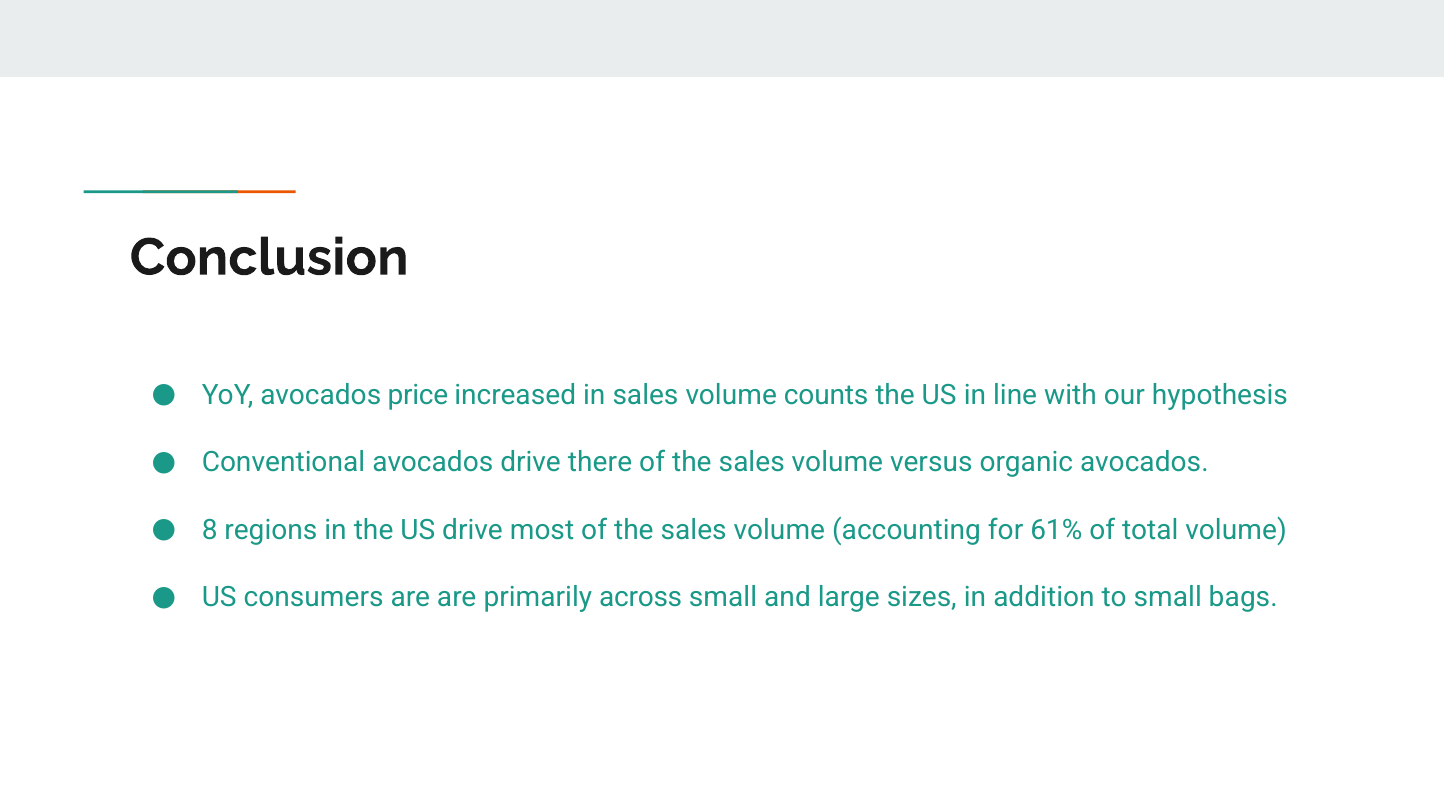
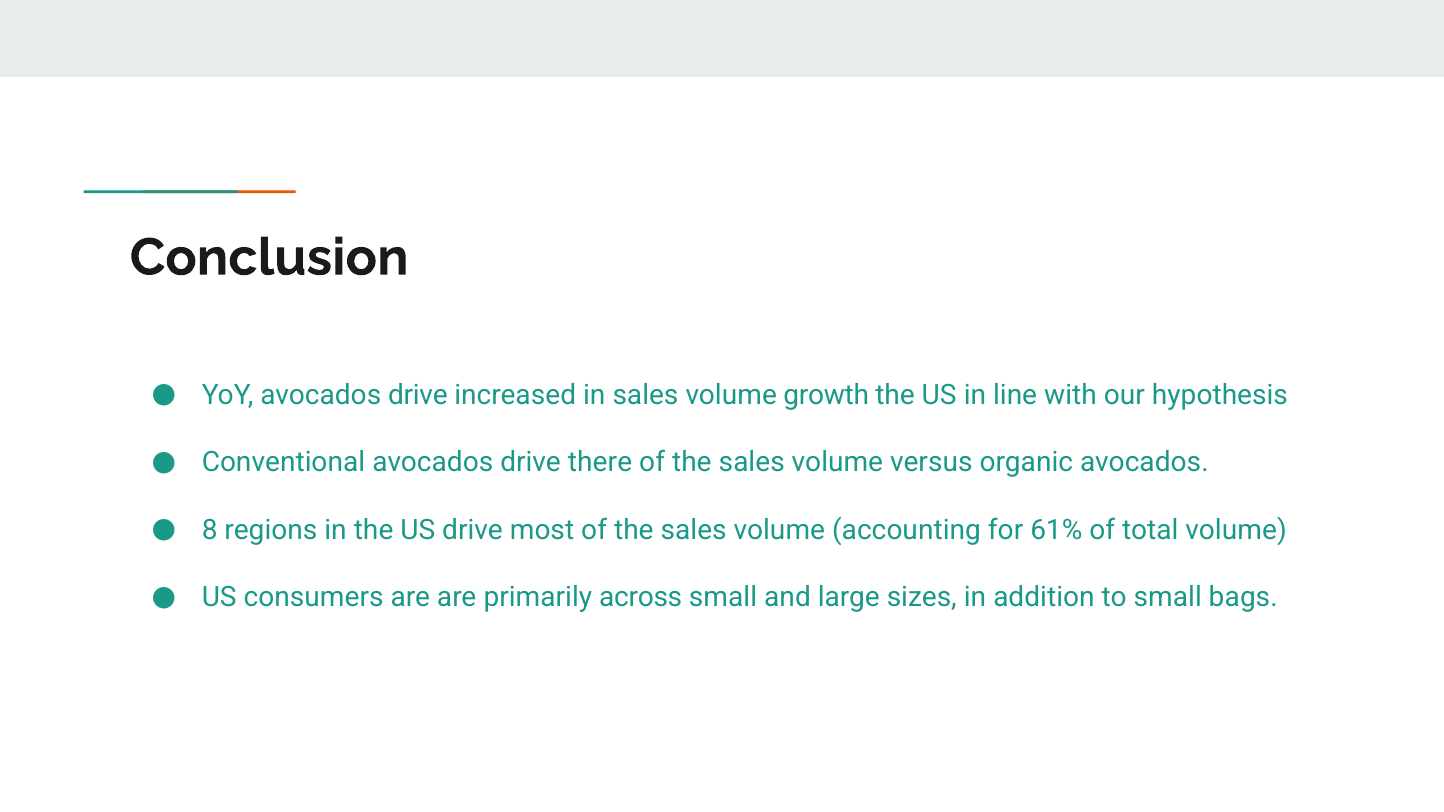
YoY avocados price: price -> drive (418, 395)
counts: counts -> growth (826, 395)
